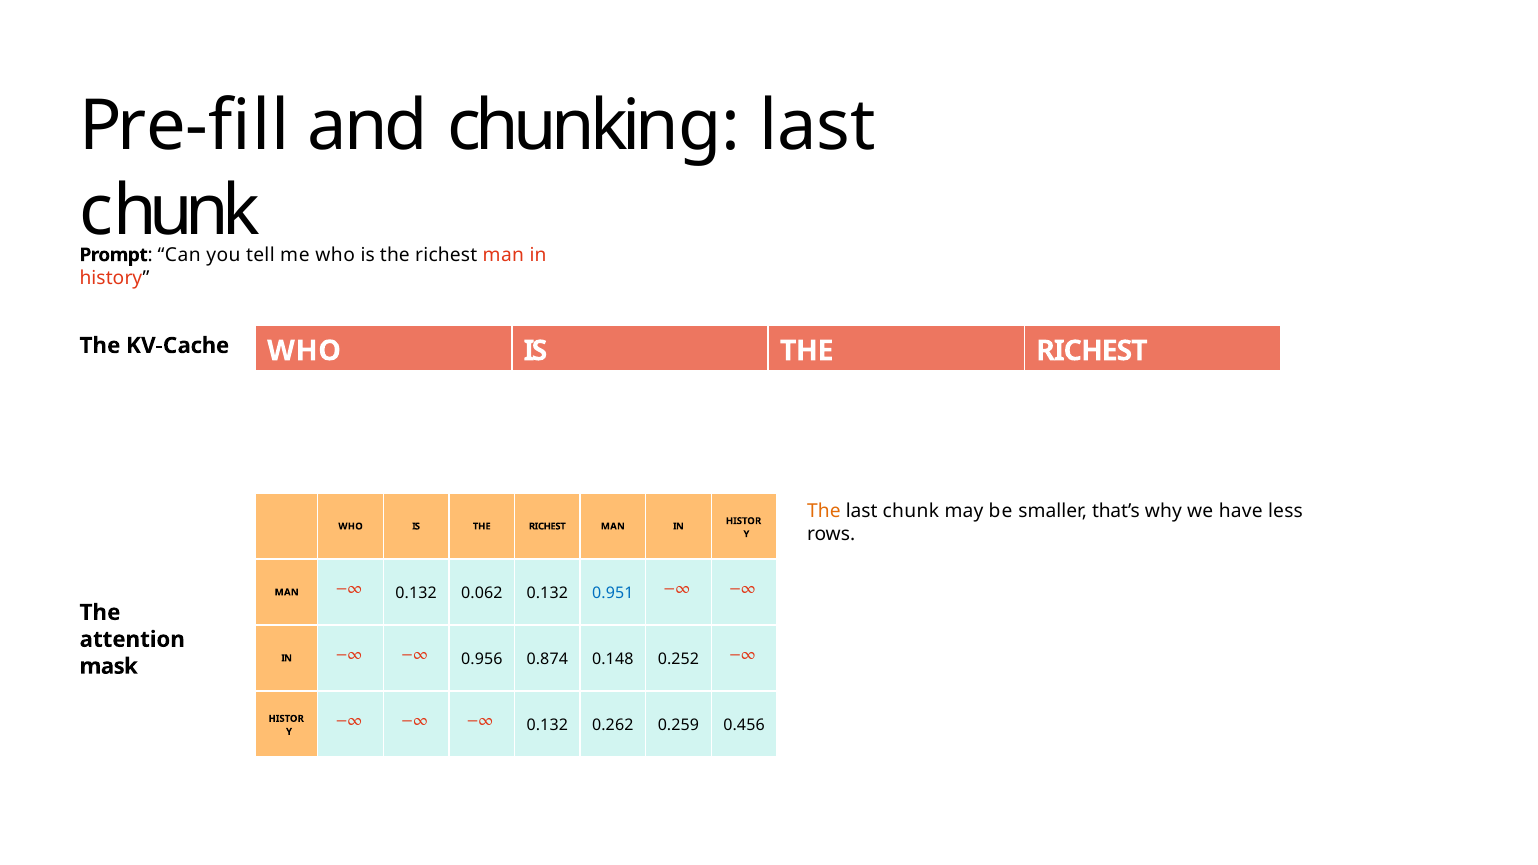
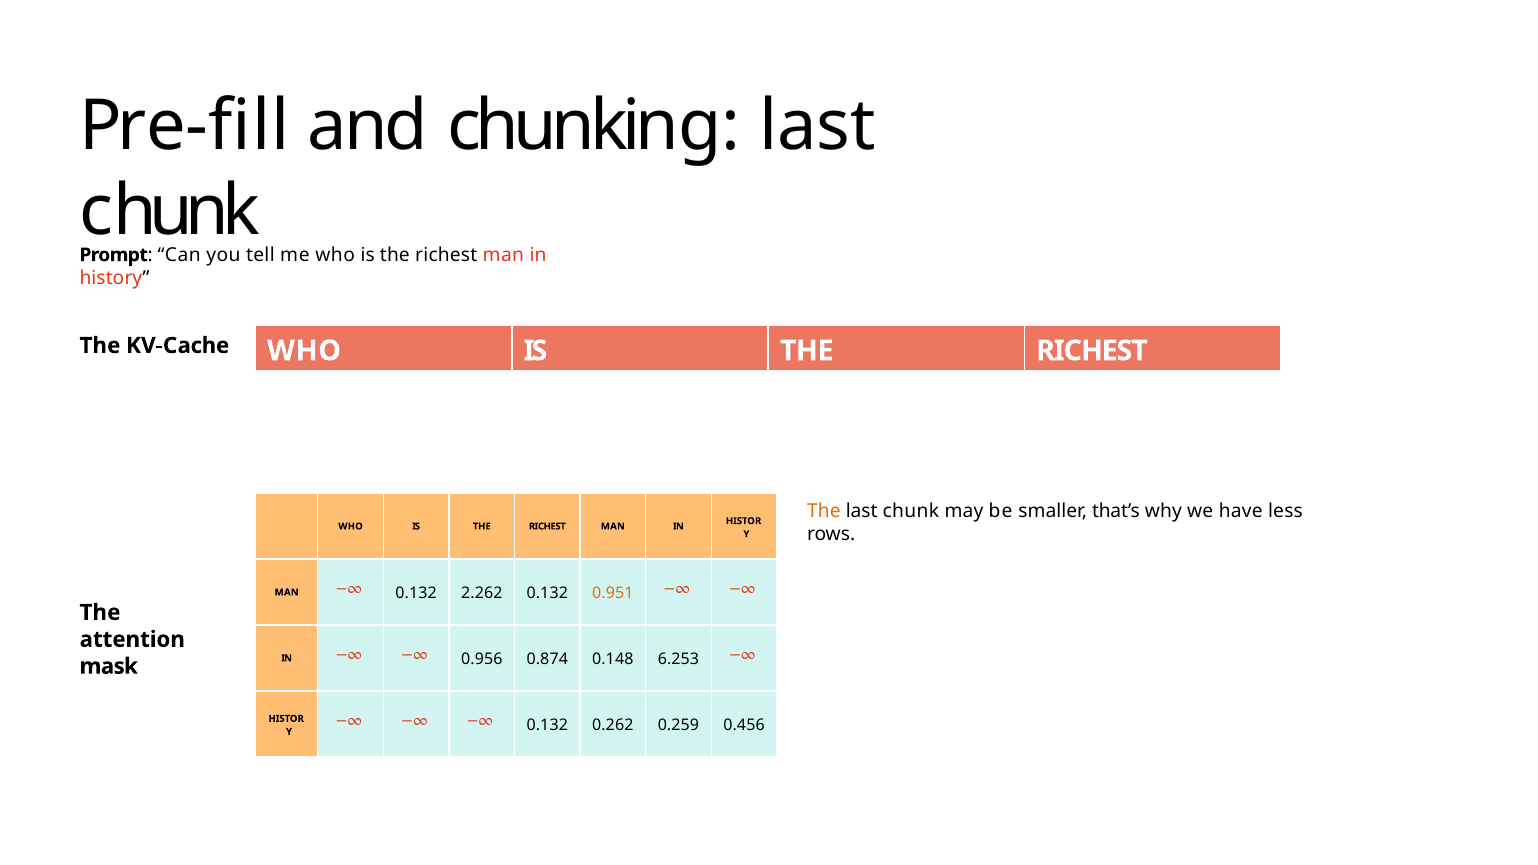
0.062: 0.062 -> 2.262 (482, 593)
0.951 colour: blue -> orange (613, 593)
0.252: 0.252 -> 6.253 (678, 659)
